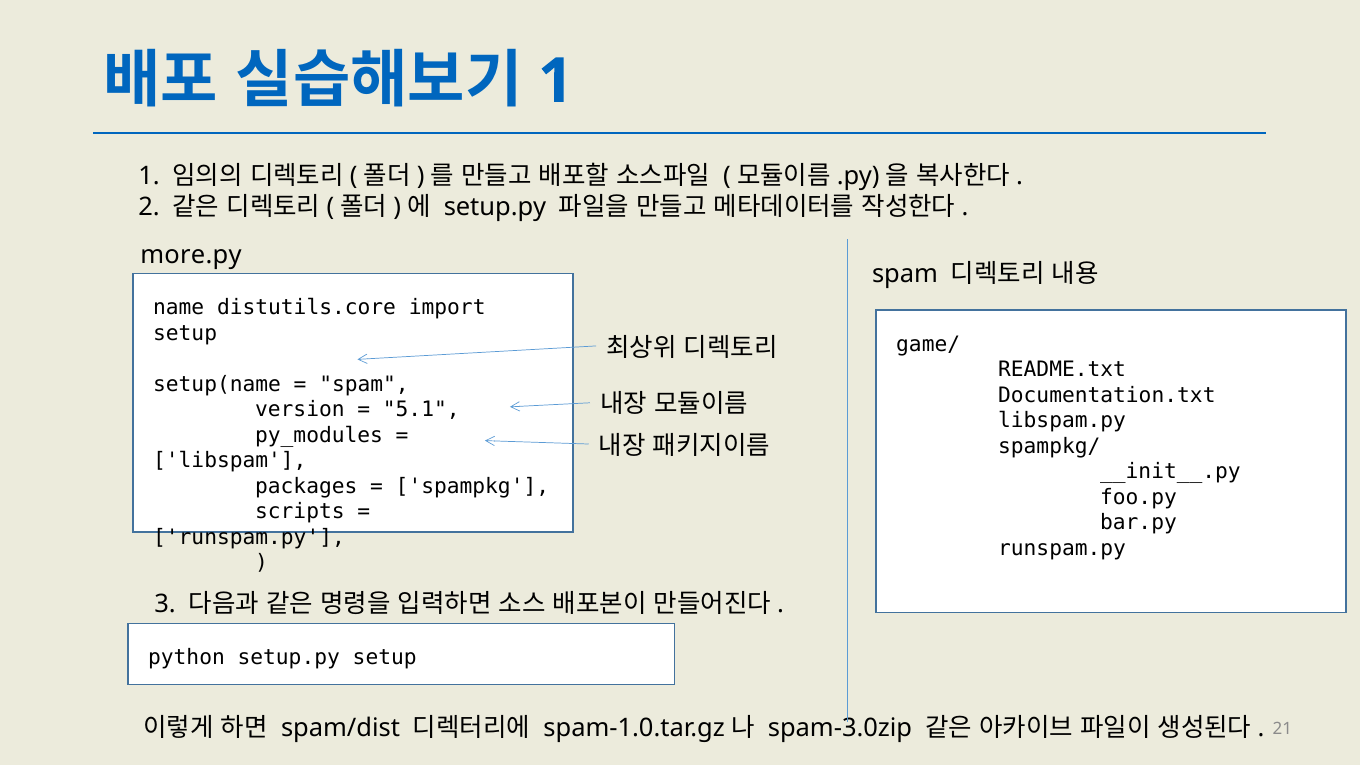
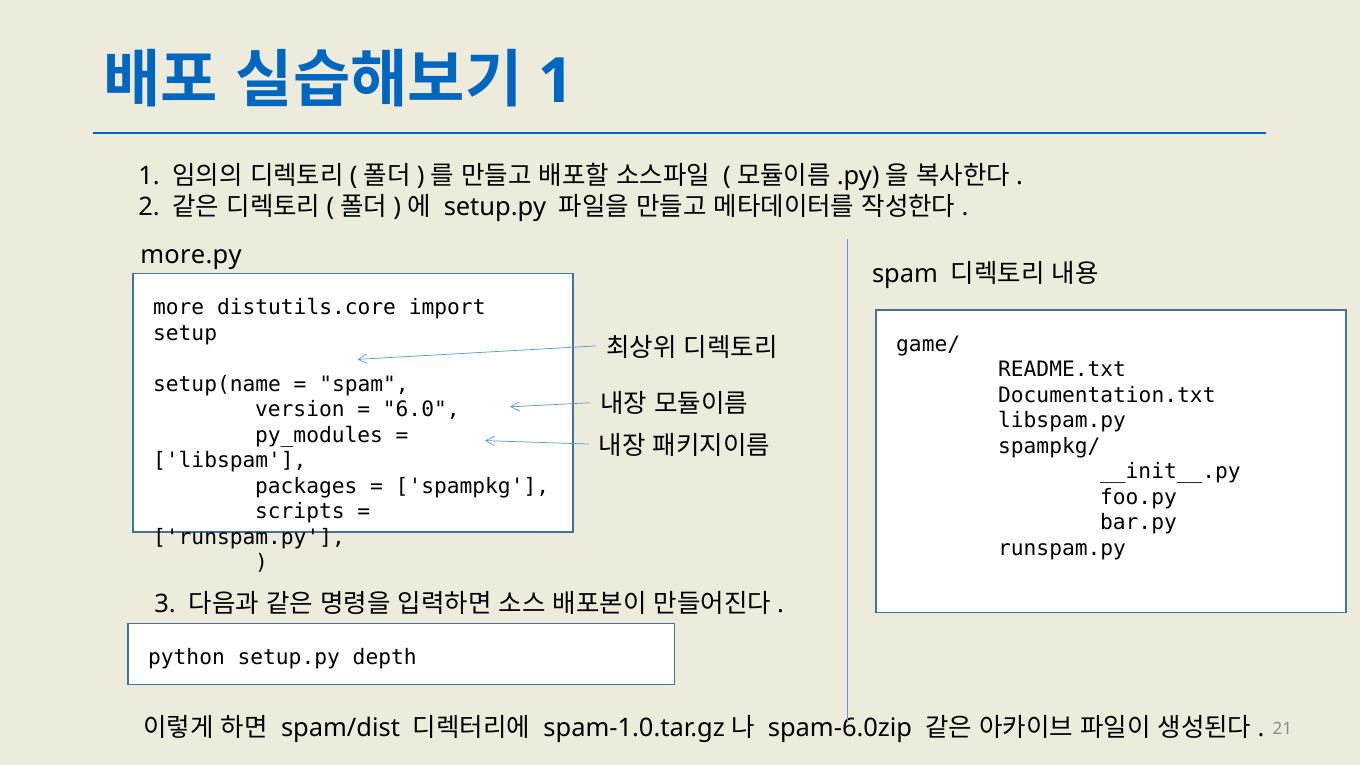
name: name -> more (179, 308)
5.1: 5.1 -> 6.0 (421, 410)
setup.py setup: setup -> depth (385, 658)
spam-3.0zip: spam-3.0zip -> spam-6.0zip (840, 728)
